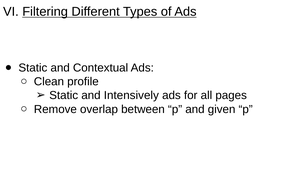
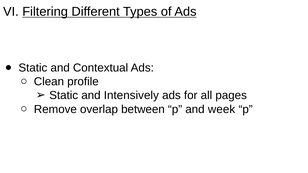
given: given -> week (222, 109)
